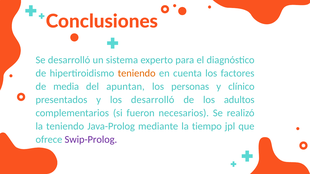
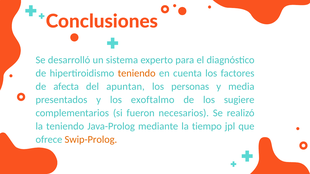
media: media -> afecta (66, 87)
clínico: clínico -> media (241, 87)
los desarrolló: desarrolló -> exoftalmo (153, 100)
adultos: adultos -> sugiere (239, 100)
Swip-Prolog colour: purple -> orange (91, 140)
